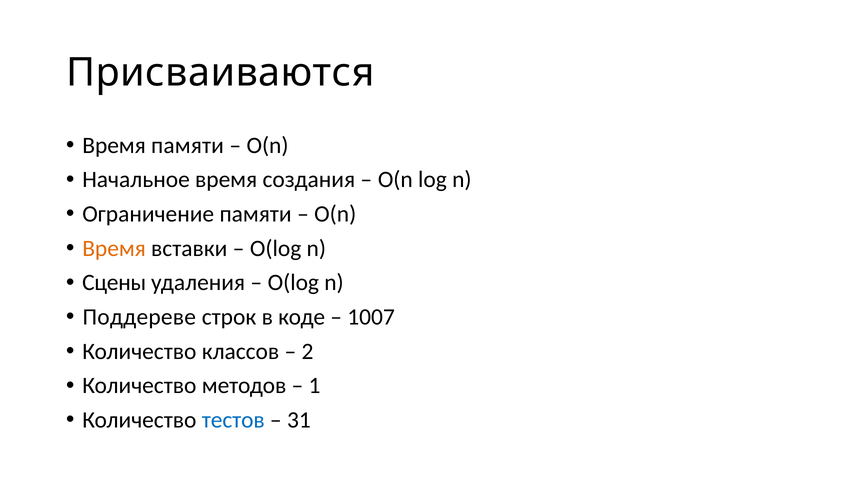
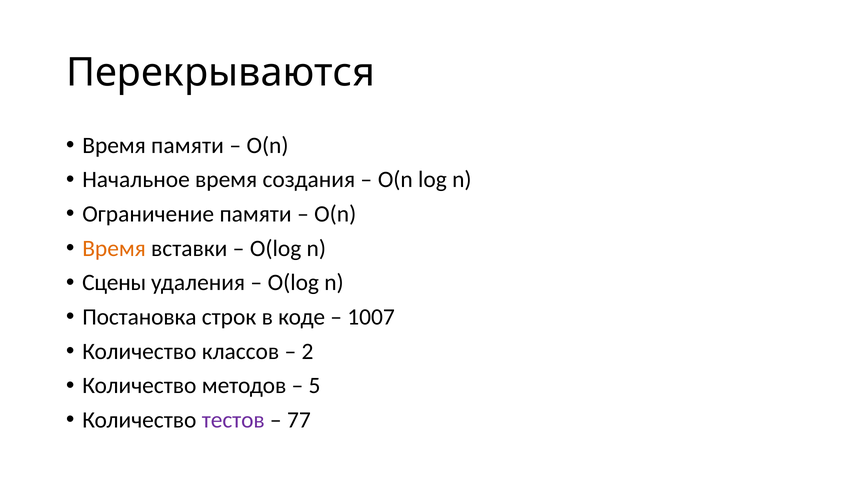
Присваиваются: Присваиваются -> Перекрываются (221, 73)
Поддереве: Поддереве -> Постановка (139, 317)
1: 1 -> 5 (314, 386)
тестов colour: blue -> purple (233, 420)
31: 31 -> 77 (299, 420)
